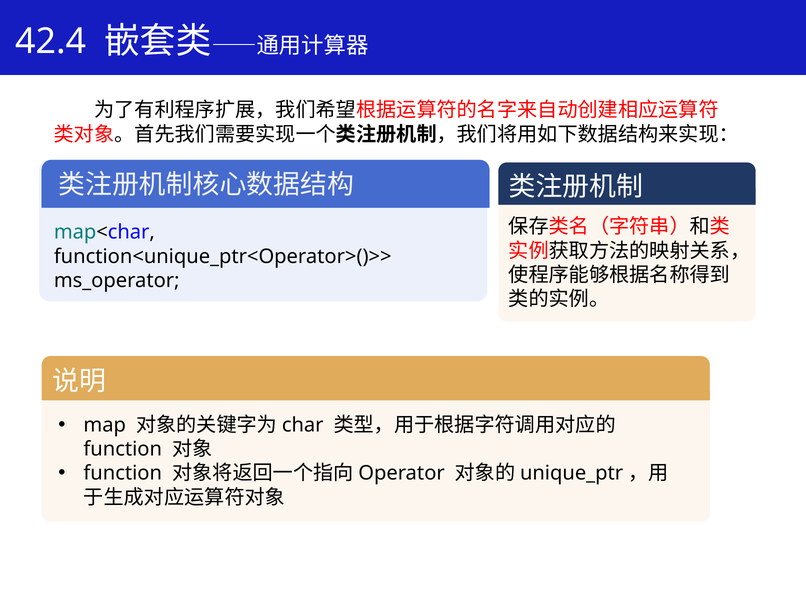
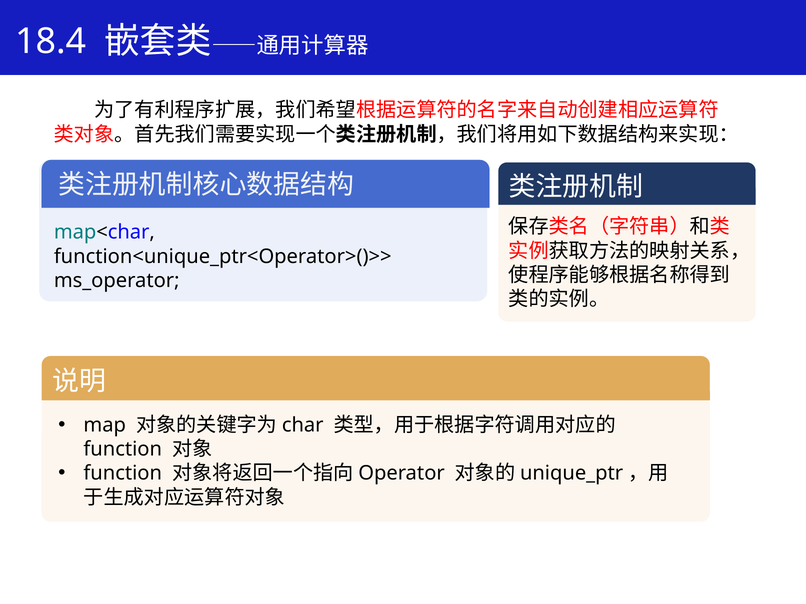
42.4: 42.4 -> 18.4 (51, 42)
